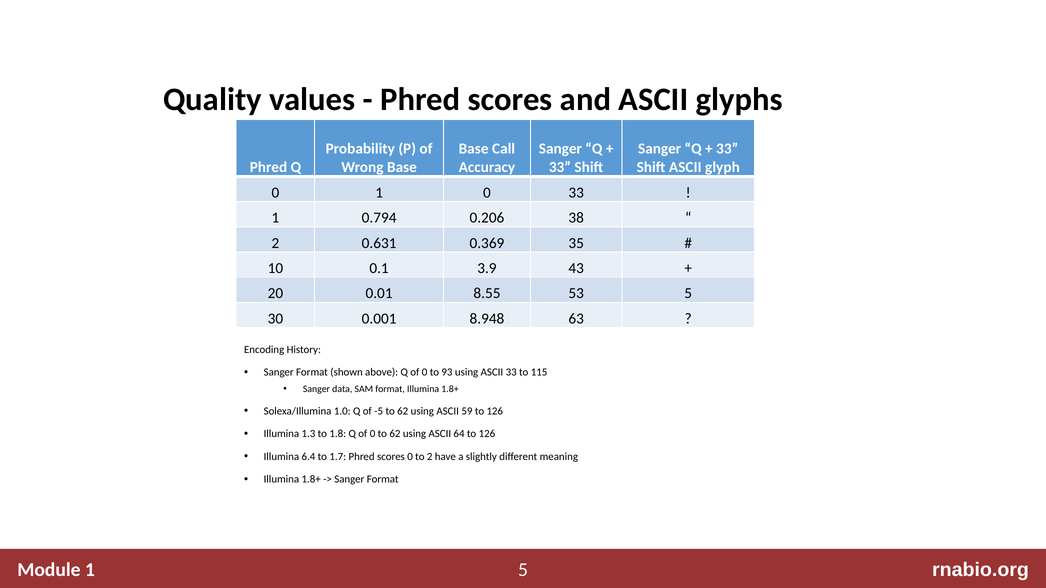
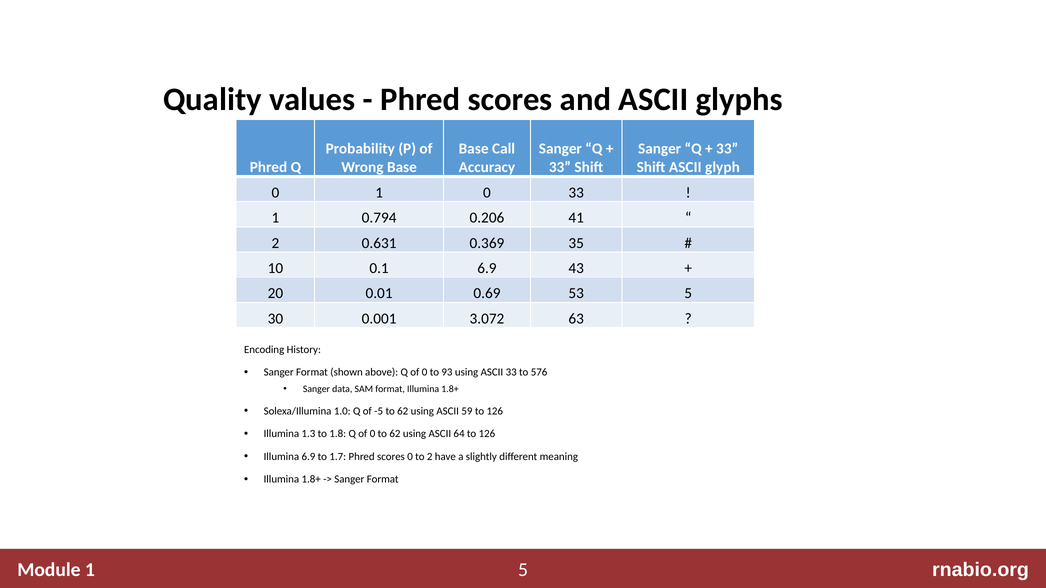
38: 38 -> 41 (576, 218)
0.1 3.9: 3.9 -> 6.9 (487, 268)
8.55: 8.55 -> 0.69 (487, 294)
8.948: 8.948 -> 3.072 (487, 319)
115: 115 -> 576 (539, 373)
Illumina 6.4: 6.4 -> 6.9 (308, 457)
